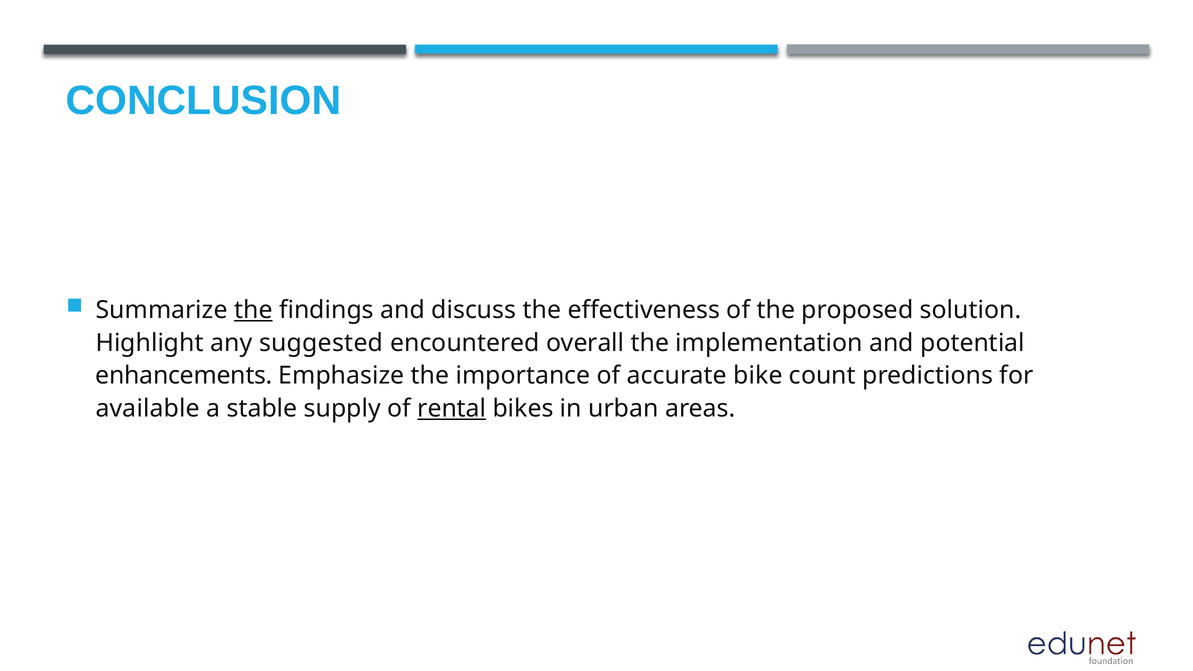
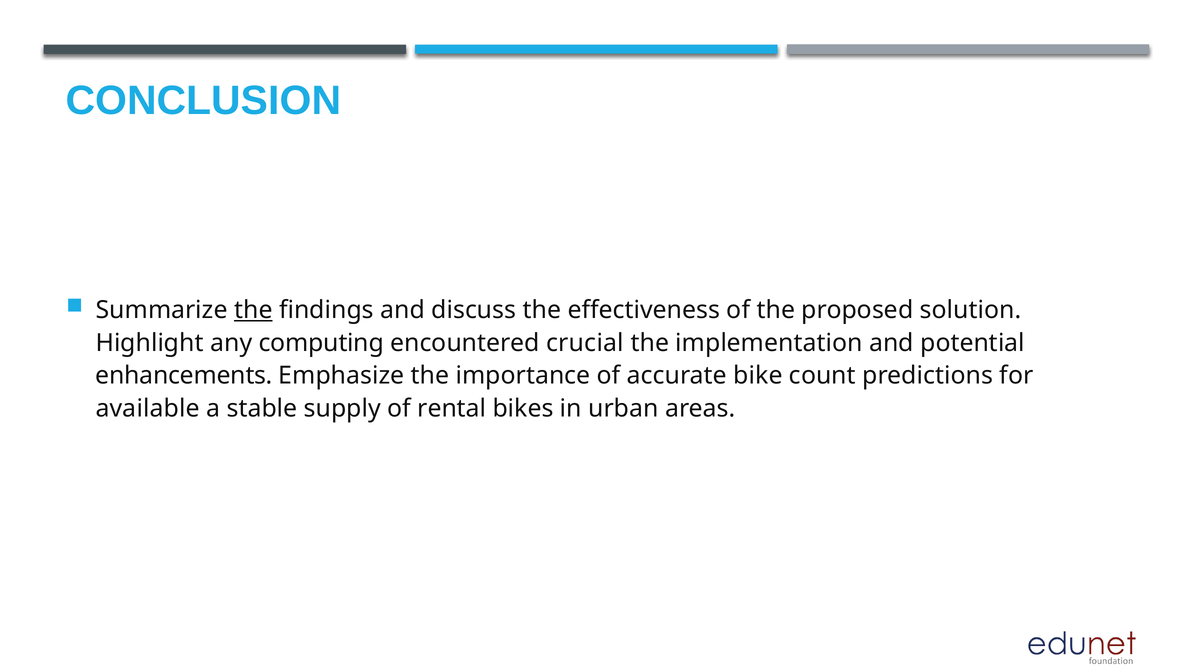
suggested: suggested -> computing (321, 343)
overall: overall -> crucial (585, 343)
rental underline: present -> none (452, 409)
